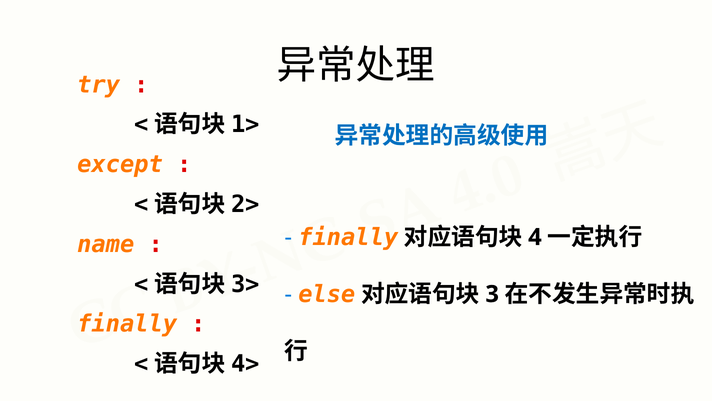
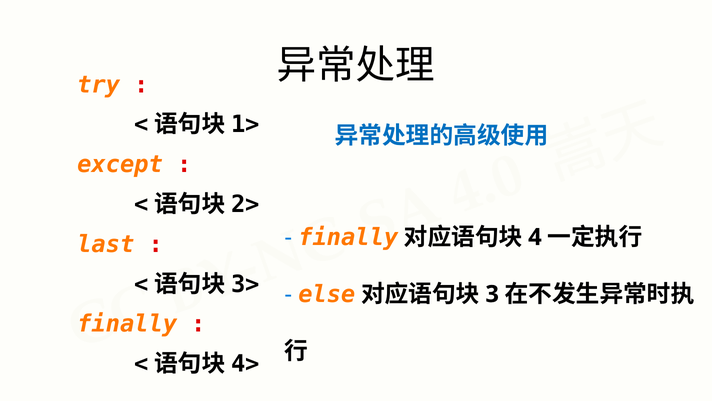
name: name -> last (106, 244)
